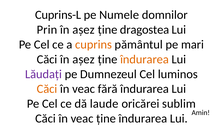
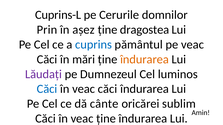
Numele: Numele -> Cerurile (119, 15)
cuprins colour: orange -> blue (94, 45)
pe mari: mari -> veac (192, 45)
Căci în așez: așez -> mări (84, 60)
Căci colour: orange -> blue (47, 89)
în veac fără: fără -> căci (108, 89)
laude: laude -> cânte (104, 104)
